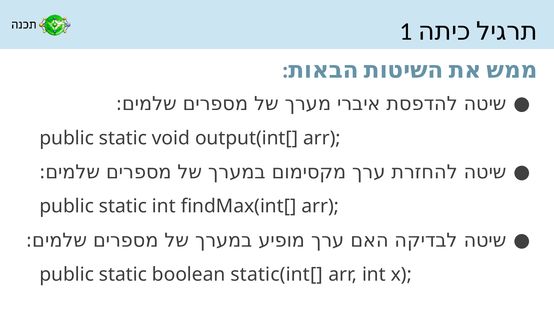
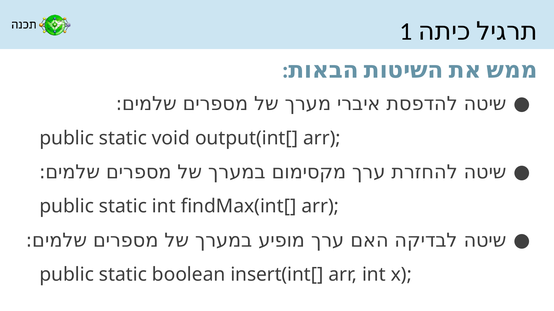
static(int[: static(int[ -> insert(int[ (277, 275)
